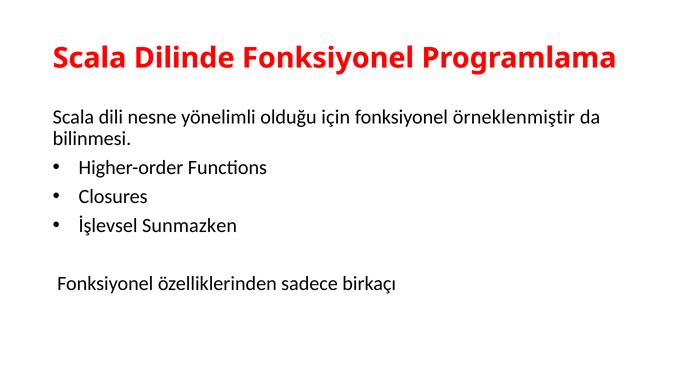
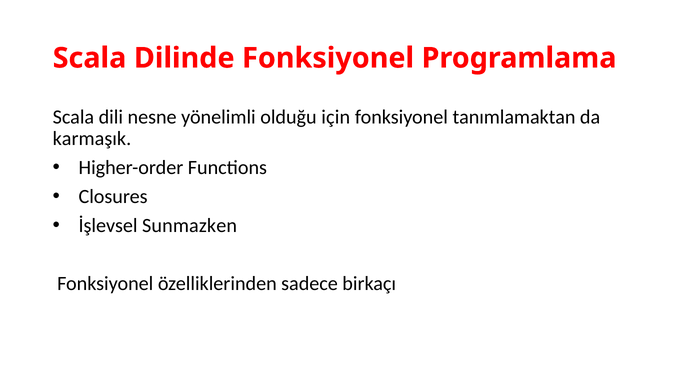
örneklenmiştir: örneklenmiştir -> tanımlamaktan (514, 117)
bilinmesi: bilinmesi -> karmaşık (92, 139)
